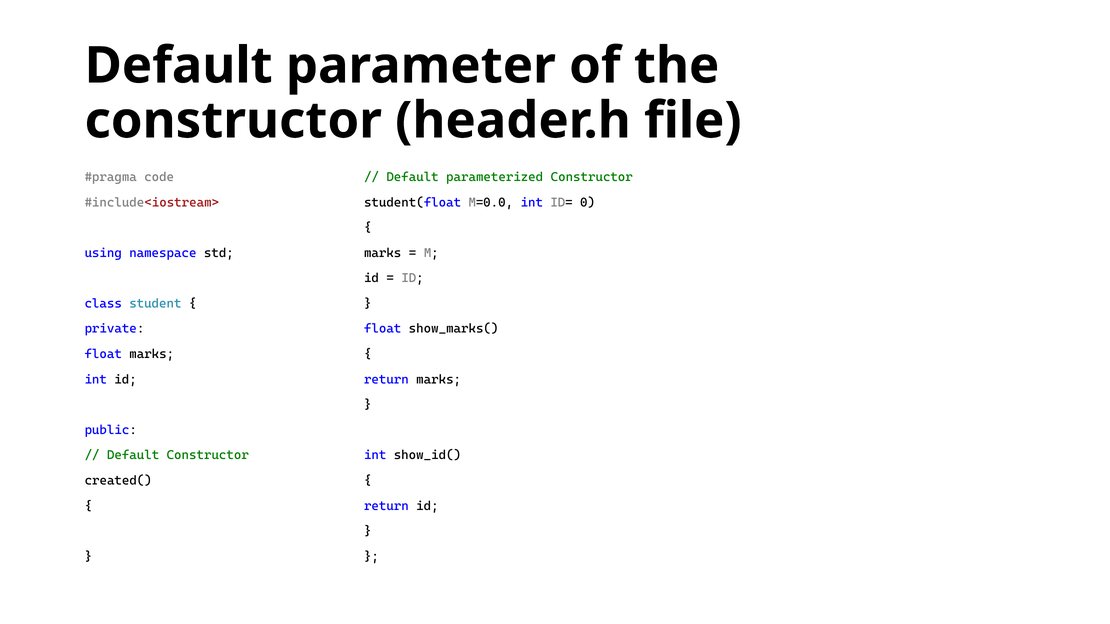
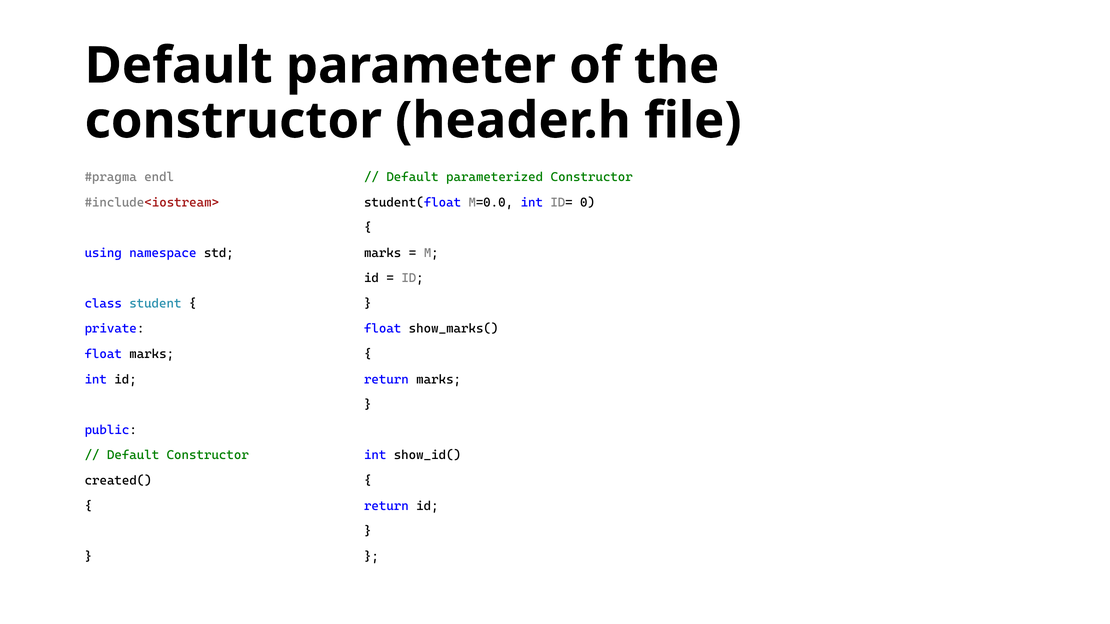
code: code -> endl (159, 177)
